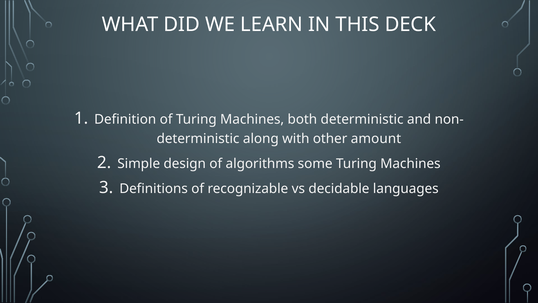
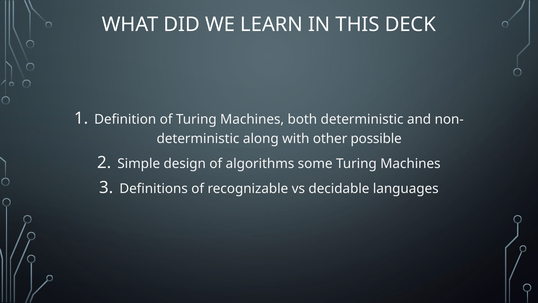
amount: amount -> possible (376, 139)
